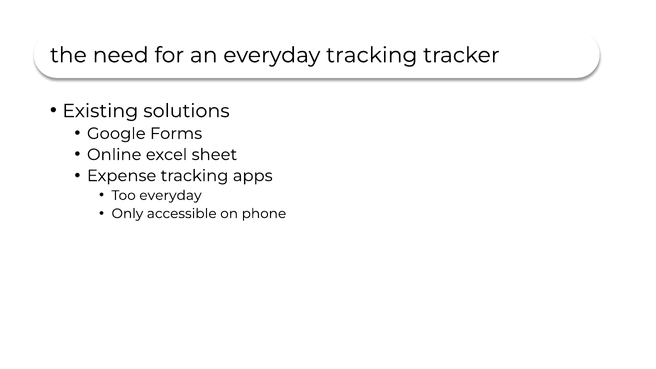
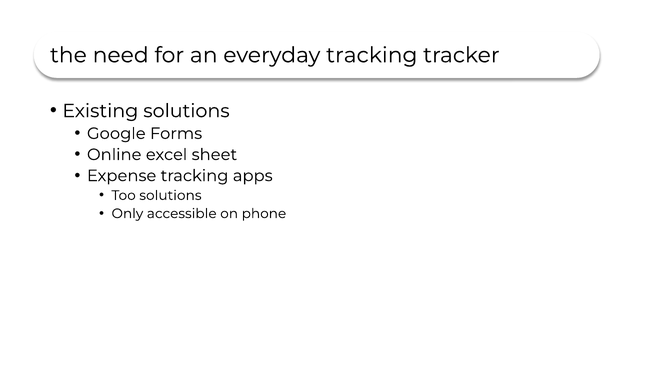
Too everyday: everyday -> solutions (170, 195)
